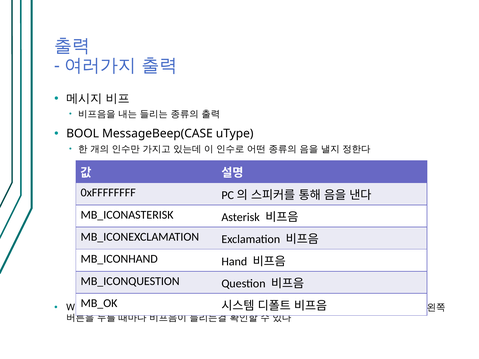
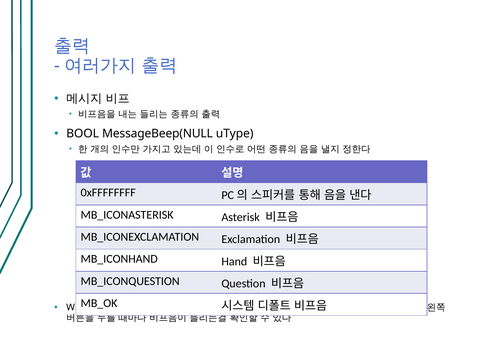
MessageBeep(CASE: MessageBeep(CASE -> MessageBeep(NULL (158, 134)
